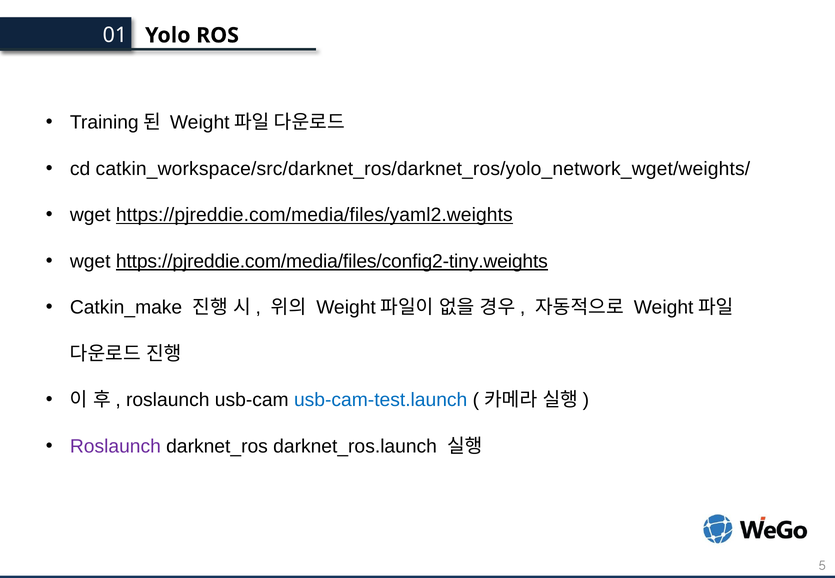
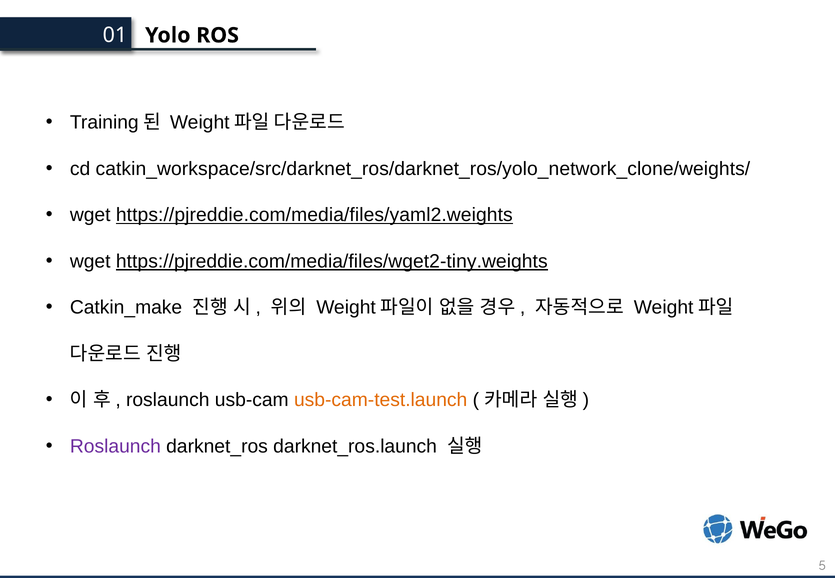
catkin_workspace/src/darknet_ros/darknet_ros/yolo_network_wget/weights/: catkin_workspace/src/darknet_ros/darknet_ros/yolo_network_wget/weights/ -> catkin_workspace/src/darknet_ros/darknet_ros/yolo_network_clone/weights/ (423, 169)
https://pjreddie.com/media/files/config2-tiny.weights: https://pjreddie.com/media/files/config2-tiny.weights -> https://pjreddie.com/media/files/wget2-tiny.weights (332, 261)
usb-cam-test.launch colour: blue -> orange (381, 400)
